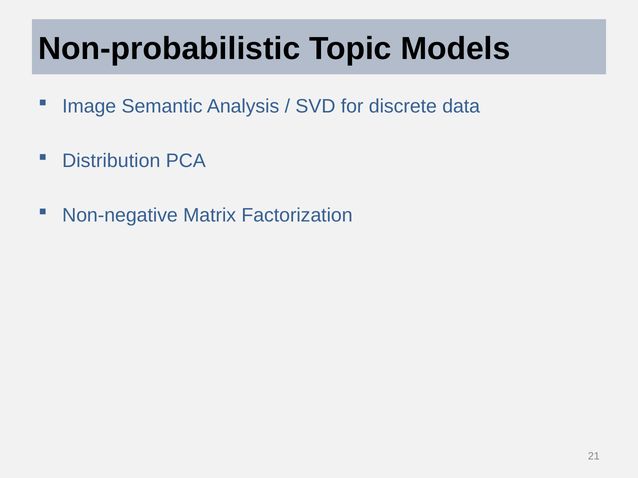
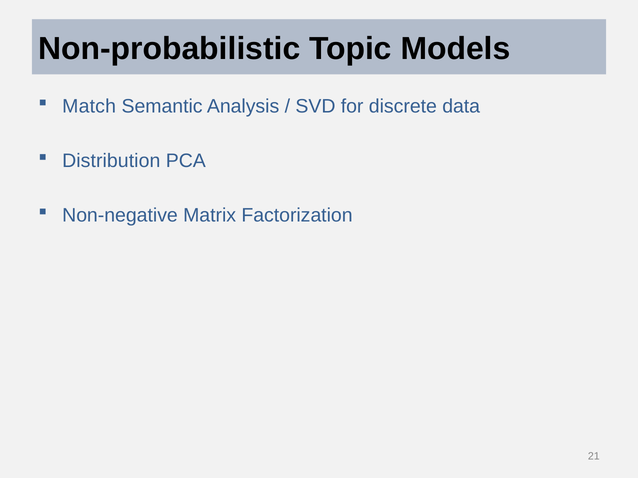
Image: Image -> Match (89, 107)
